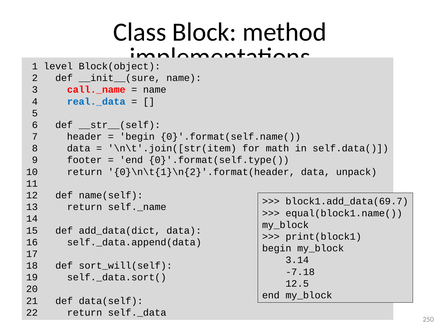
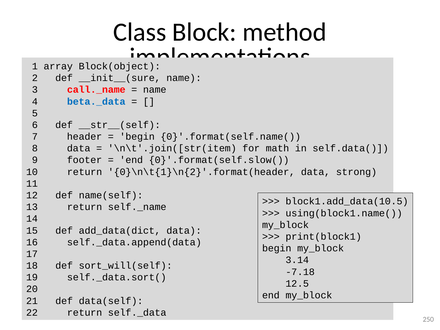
level: level -> array (58, 66)
real._data: real._data -> beta._data (96, 101)
0}'.format(self.type(: 0}'.format(self.type( -> 0}'.format(self.slow( (219, 160)
unpack: unpack -> strong (356, 172)
block1.add_data(69.7: block1.add_data(69.7 -> block1.add_data(10.5 (347, 201)
equal(block1.name(: equal(block1.name( -> using(block1.name( (344, 213)
